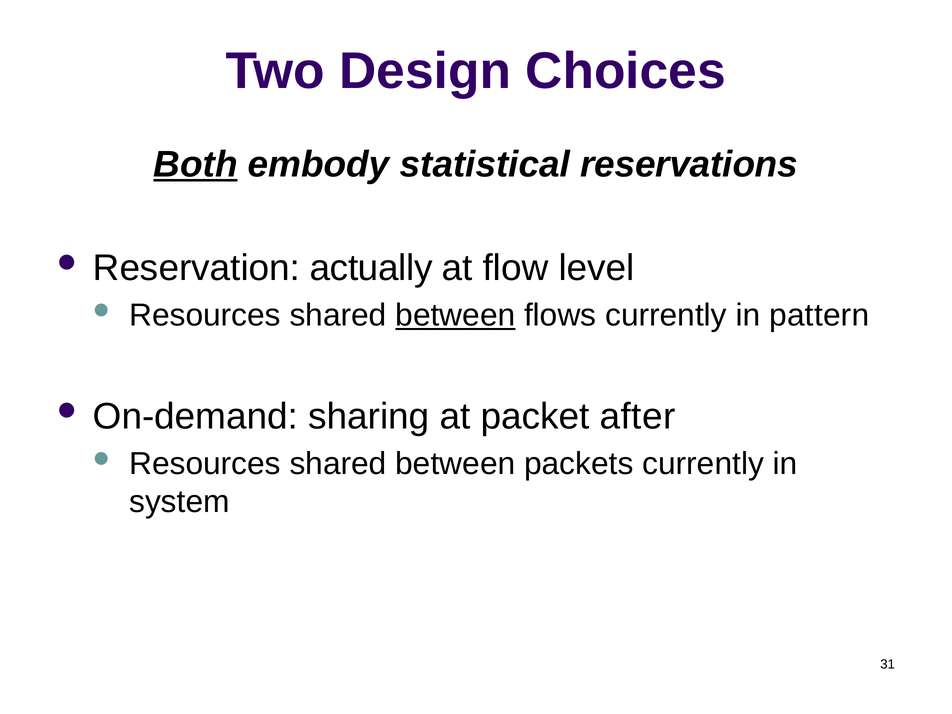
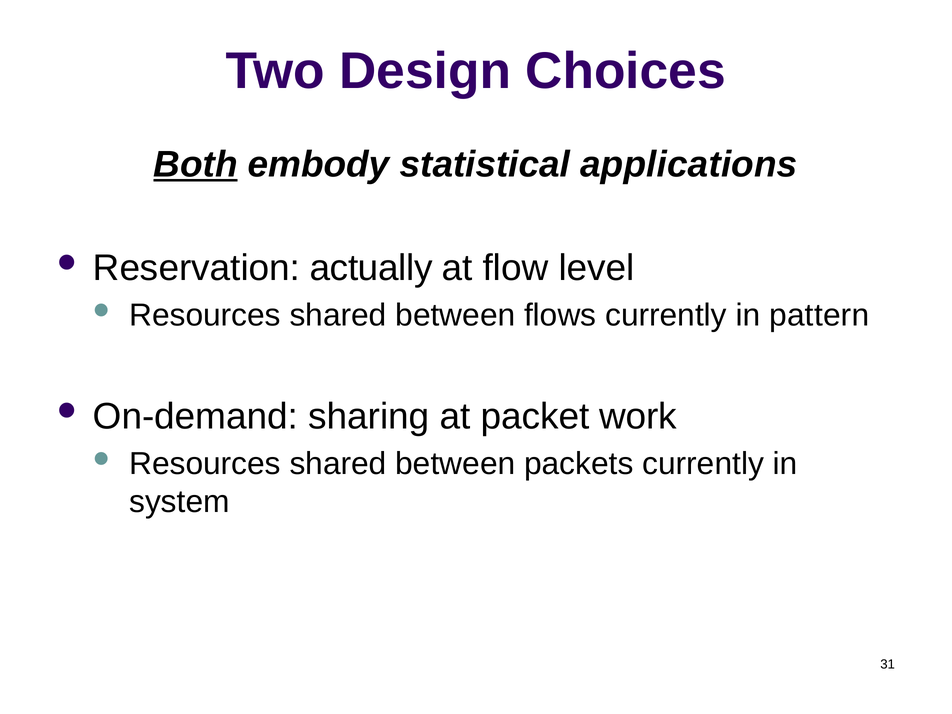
reservations: reservations -> applications (689, 164)
between underline: present -> none (455, 315)
after: after -> work (638, 416)
